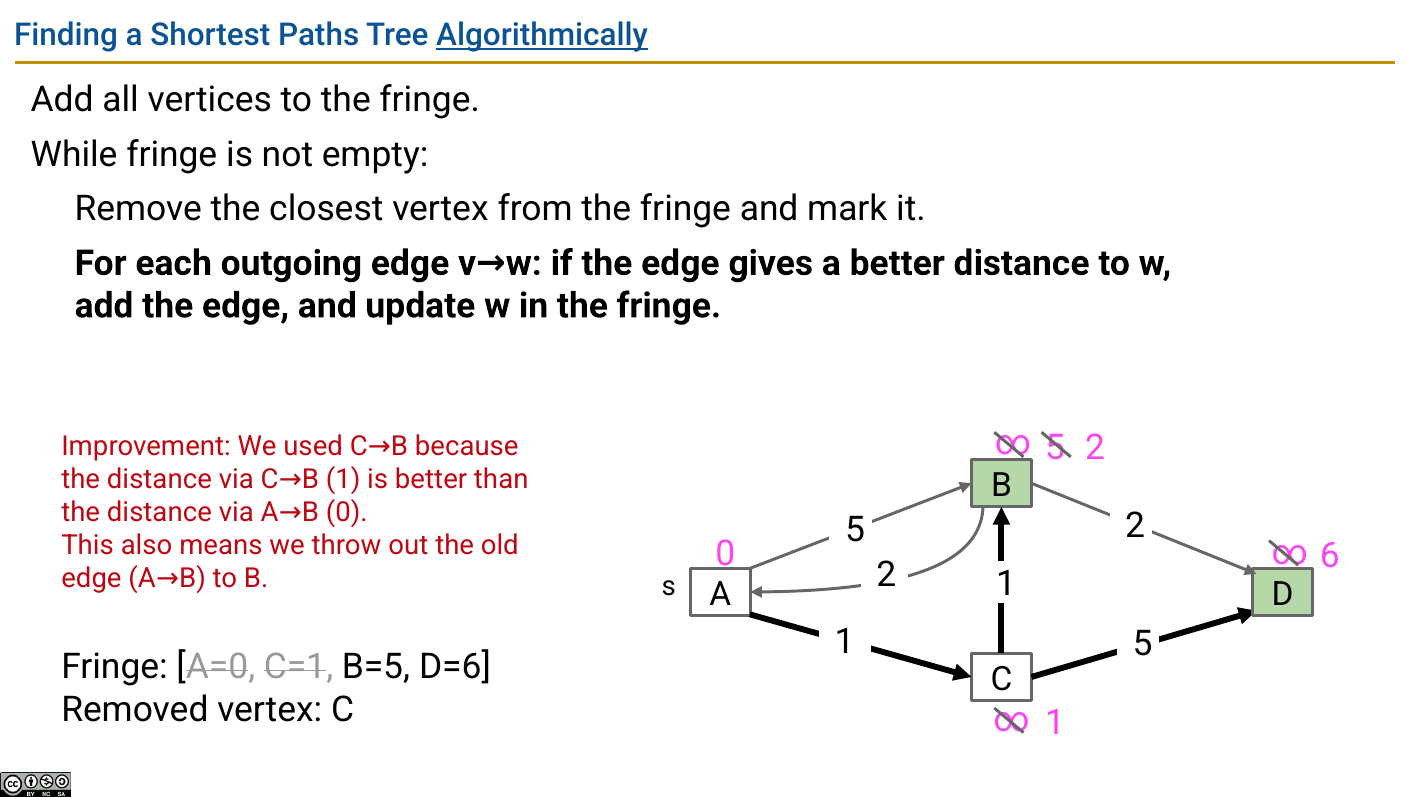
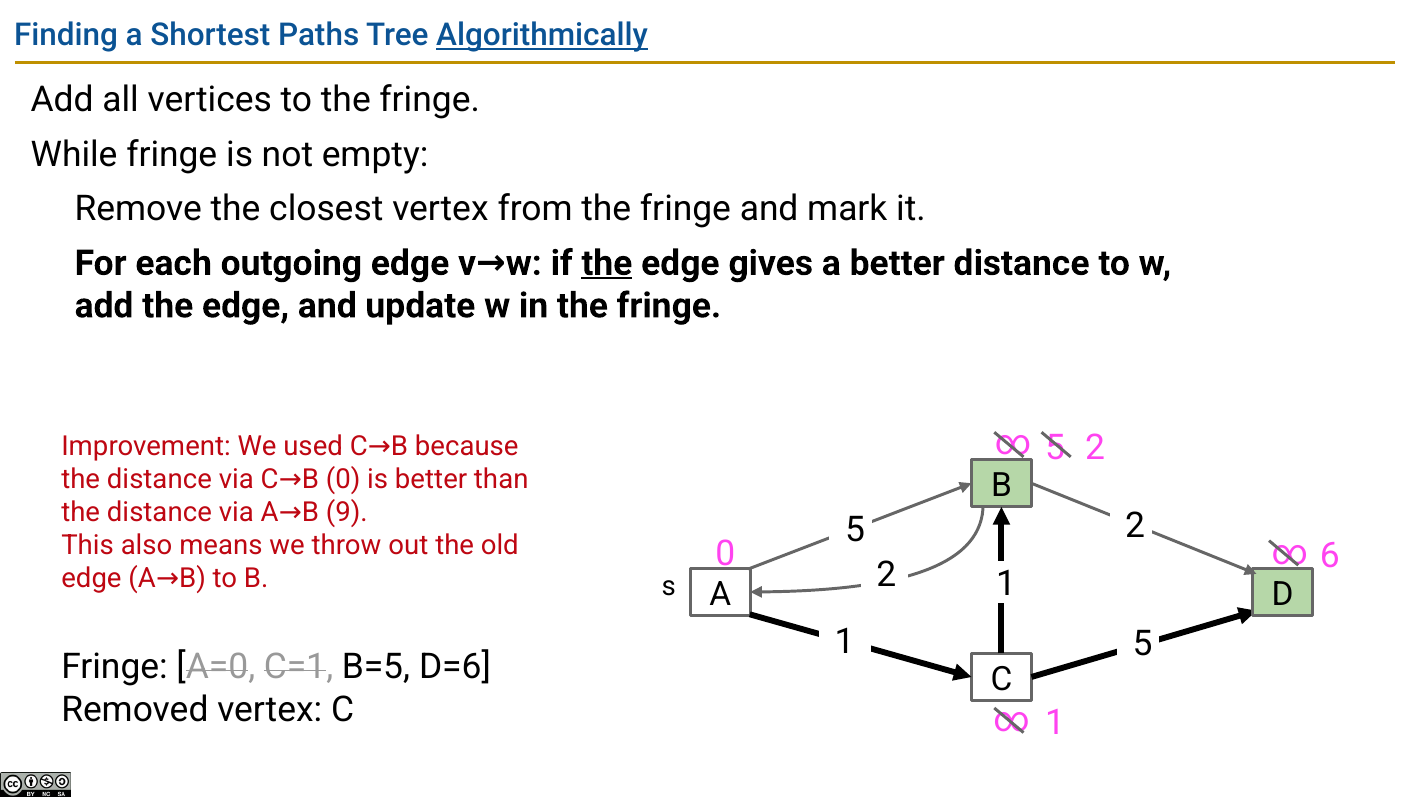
the underline: none -> present (607, 263)
B 1: 1 -> 0 (343, 480)
B 0: 0 -> 9 (347, 513)
